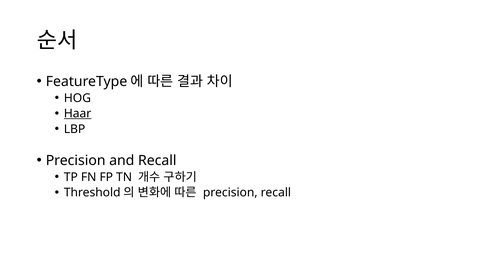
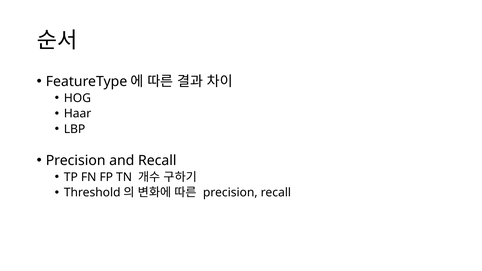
Haar underline: present -> none (78, 114)
